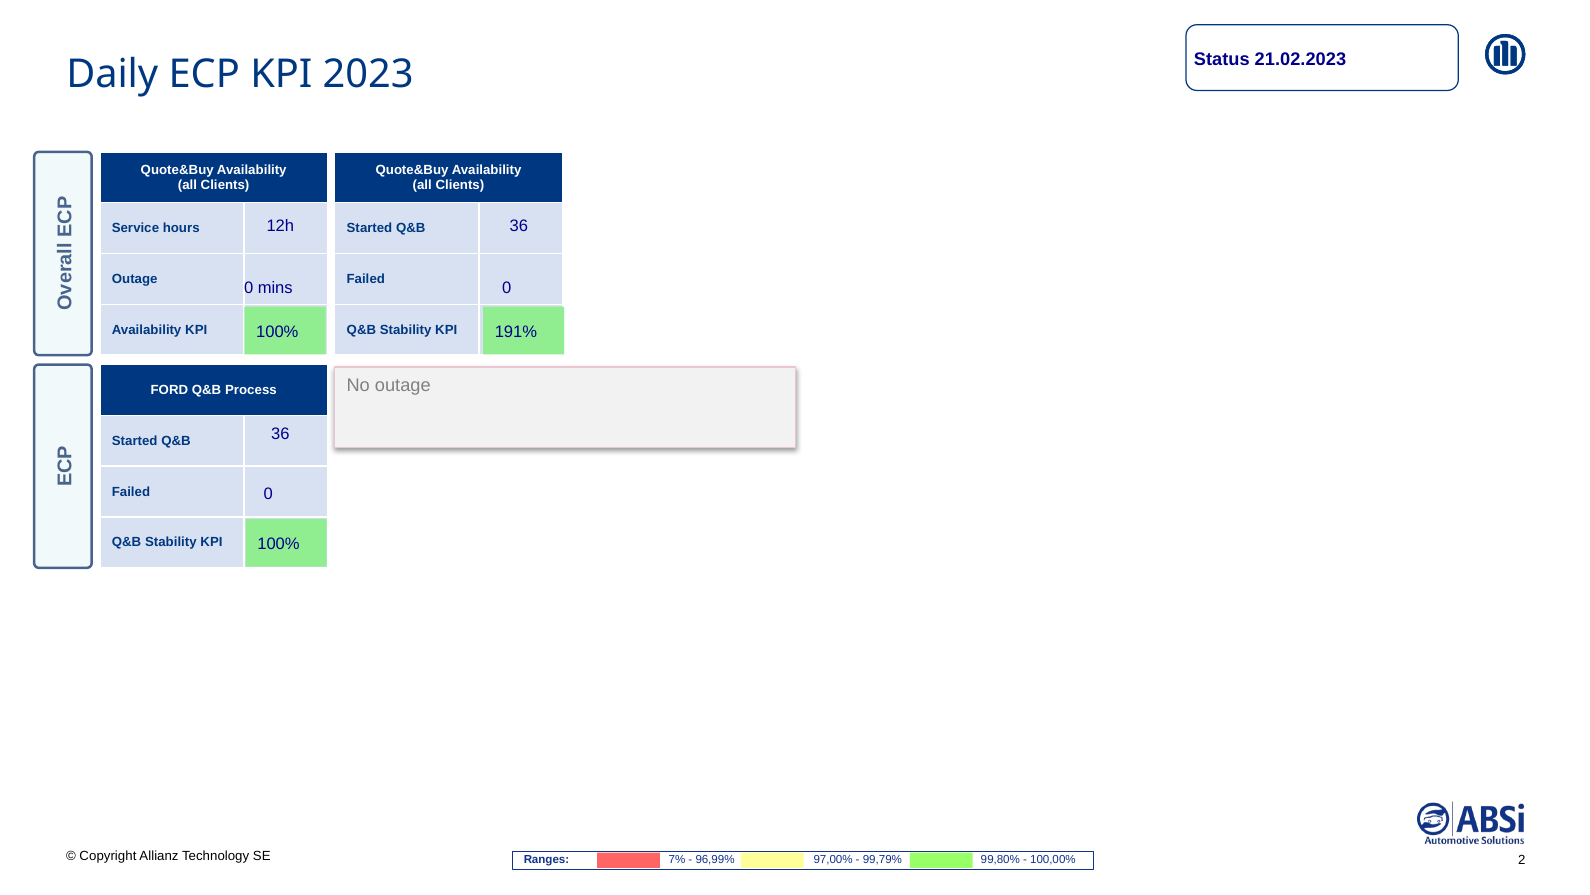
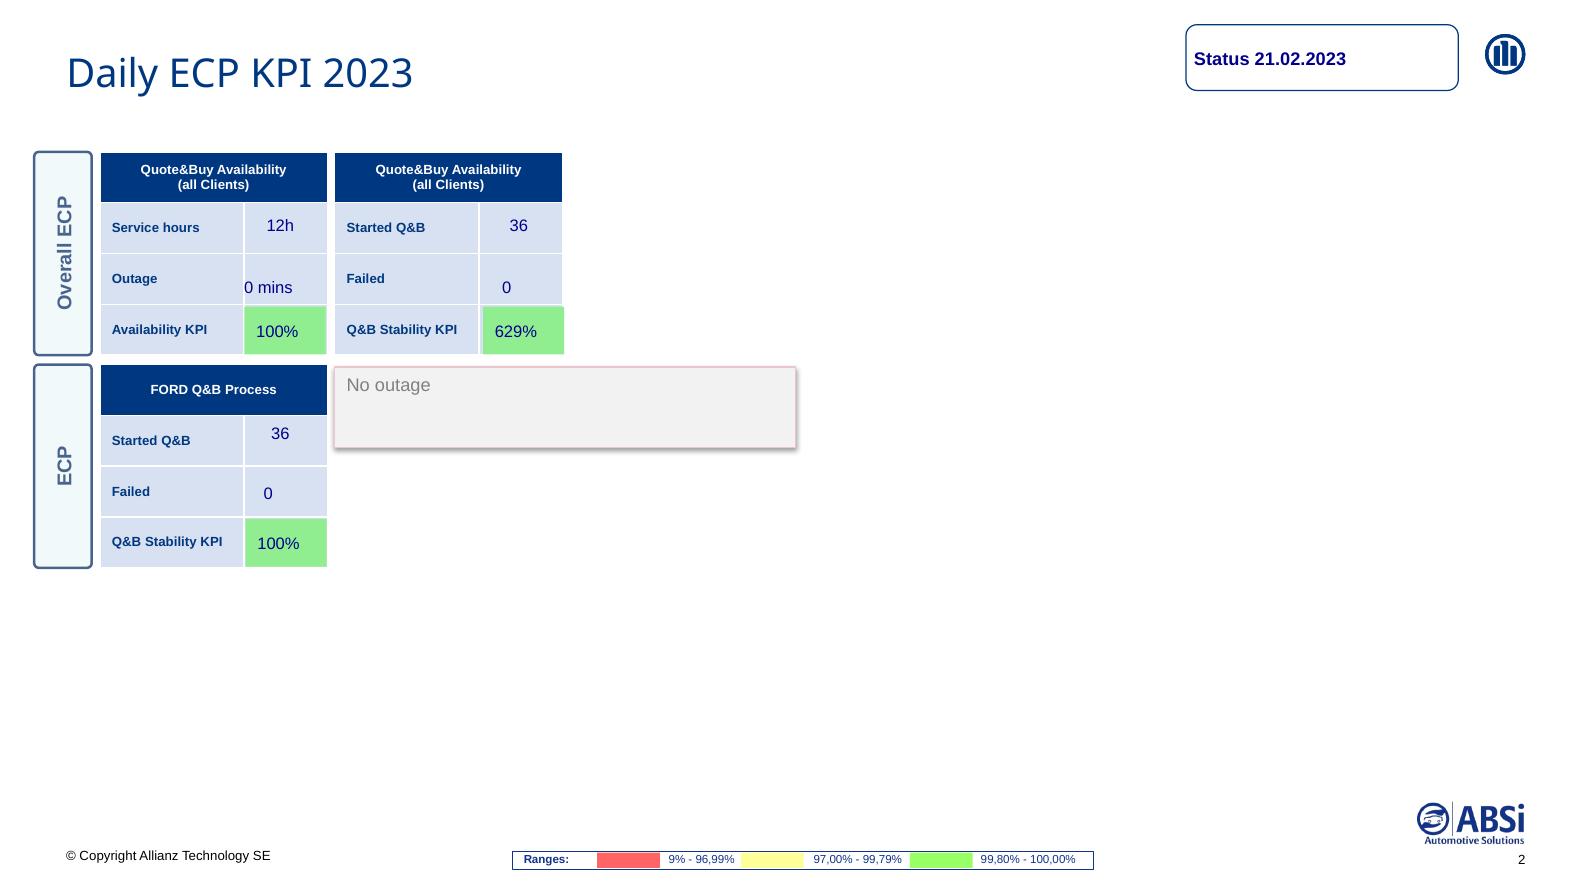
191%: 191% -> 629% (516, 331)
7%: 7% -> 9% (677, 860)
